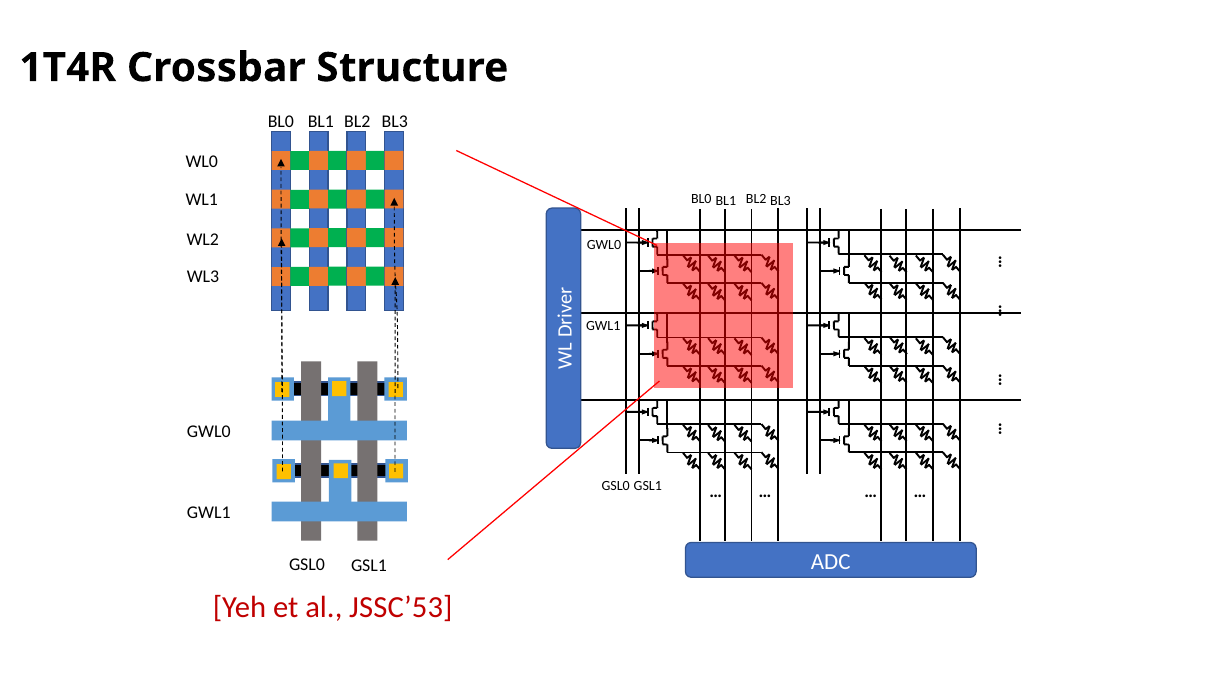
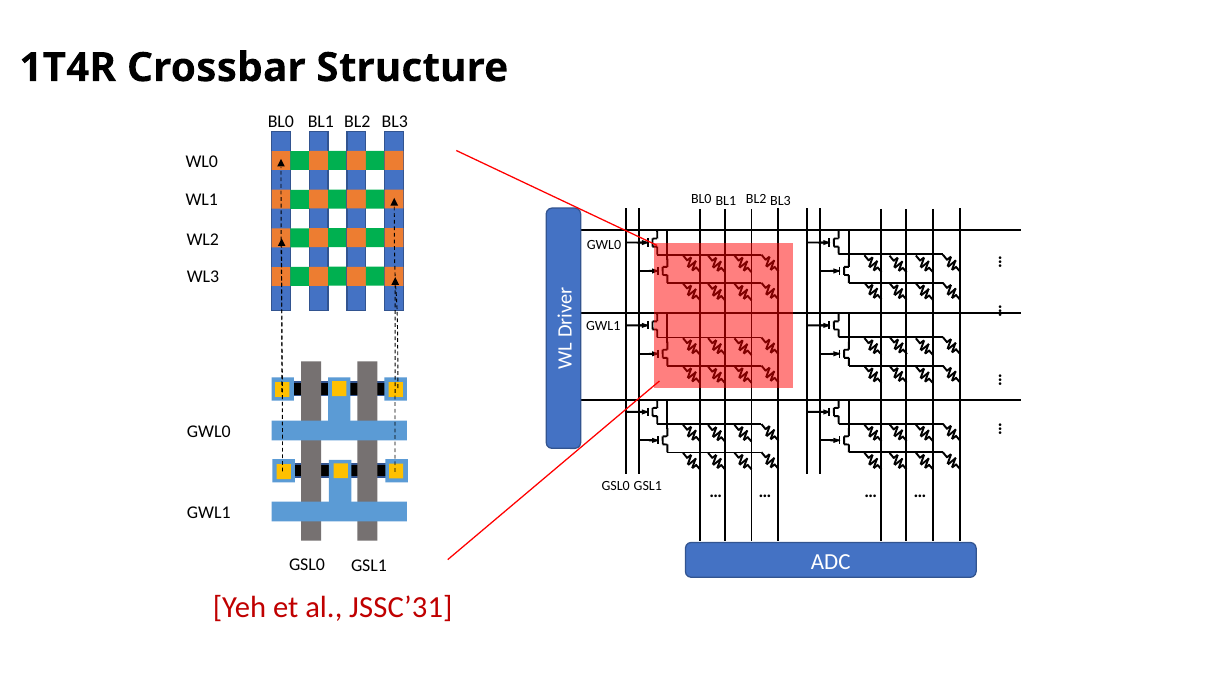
JSSC’53: JSSC’53 -> JSSC’31 (401, 607)
